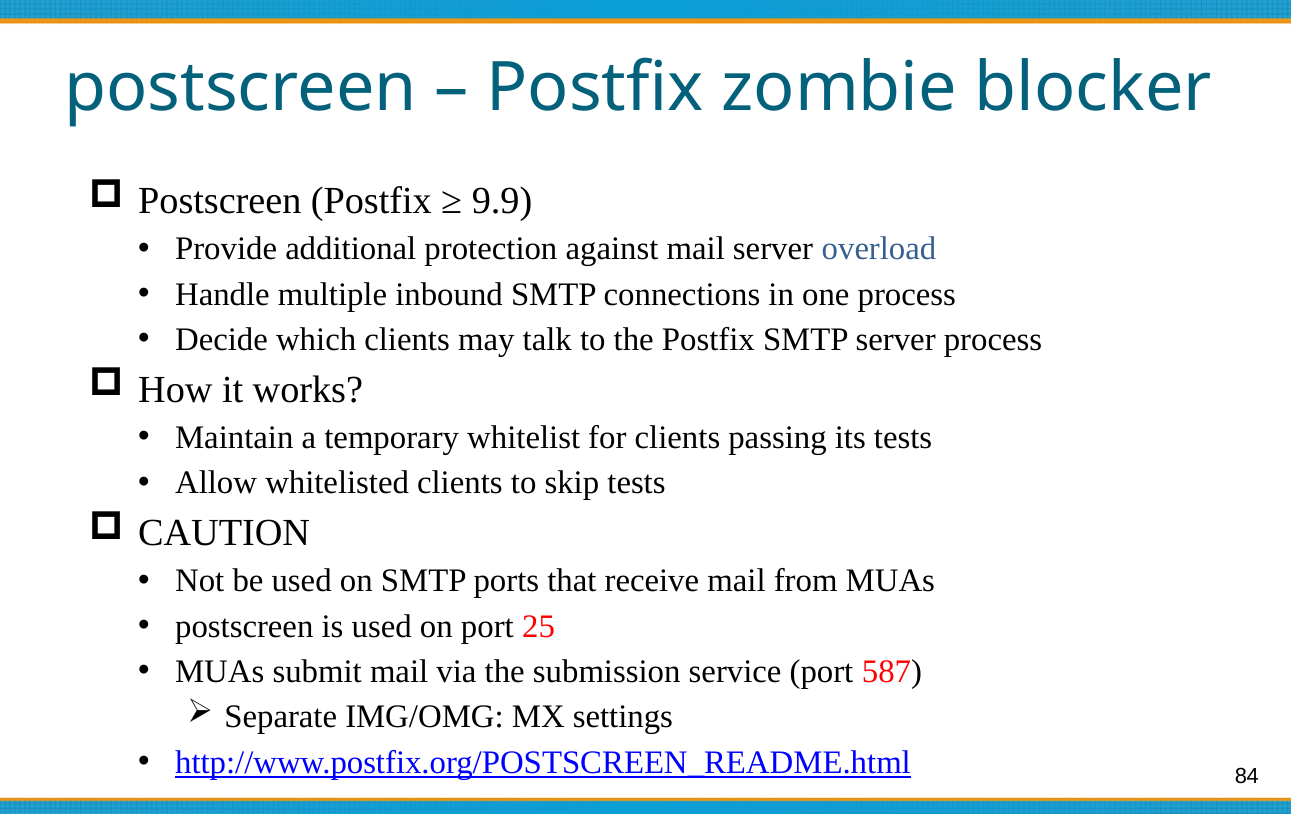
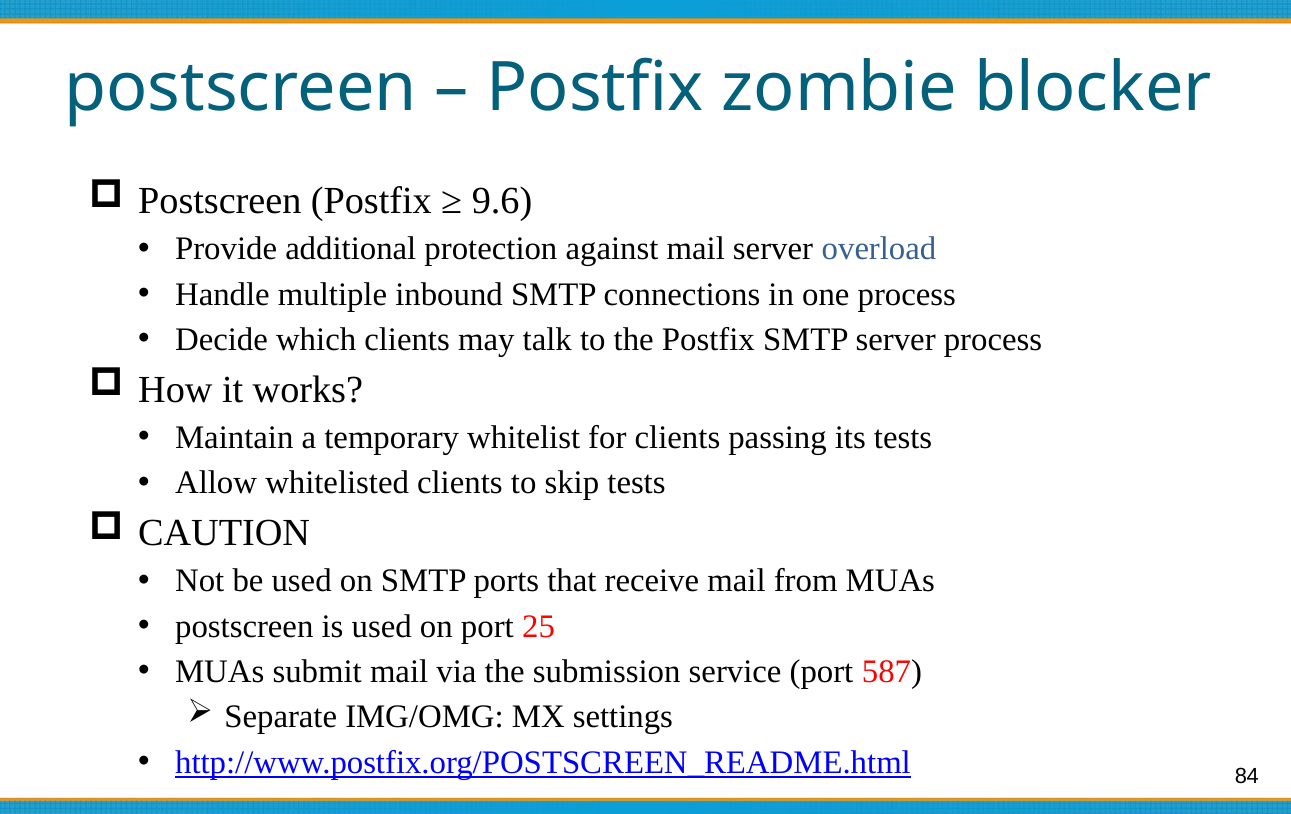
9.9: 9.9 -> 9.6 (502, 201)
